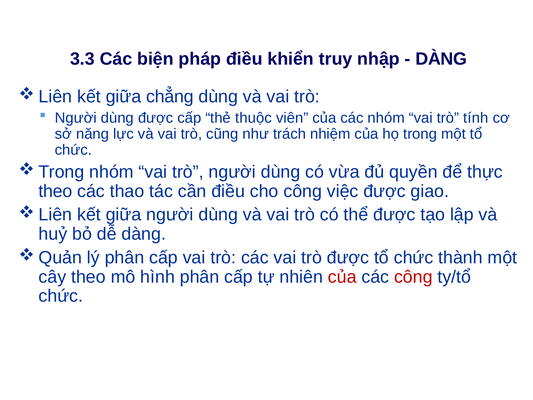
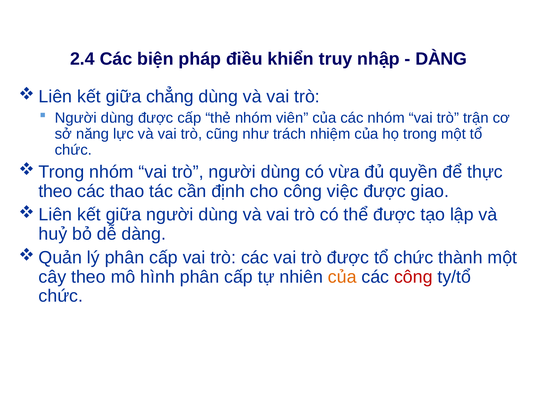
3.3: 3.3 -> 2.4 (82, 59)
thẻ thuộc: thuộc -> nhóm (254, 118)
tính: tính -> trận (476, 118)
cần điều: điều -> định (228, 191)
của colour: red -> orange (342, 277)
